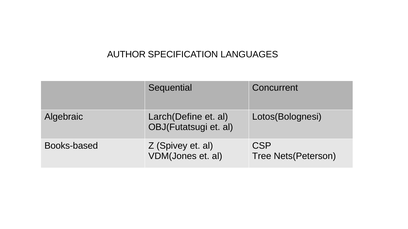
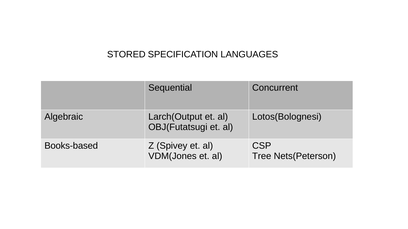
AUTHOR: AUTHOR -> STORED (126, 55)
Larch(Define: Larch(Define -> Larch(Output (175, 117)
